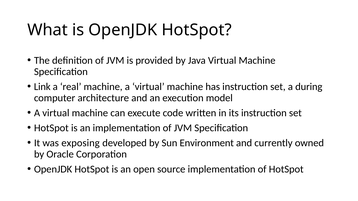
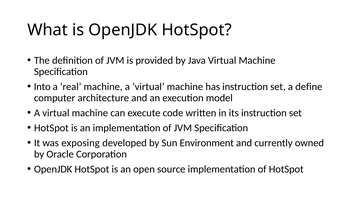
Link: Link -> Into (42, 87)
during: during -> define (309, 87)
